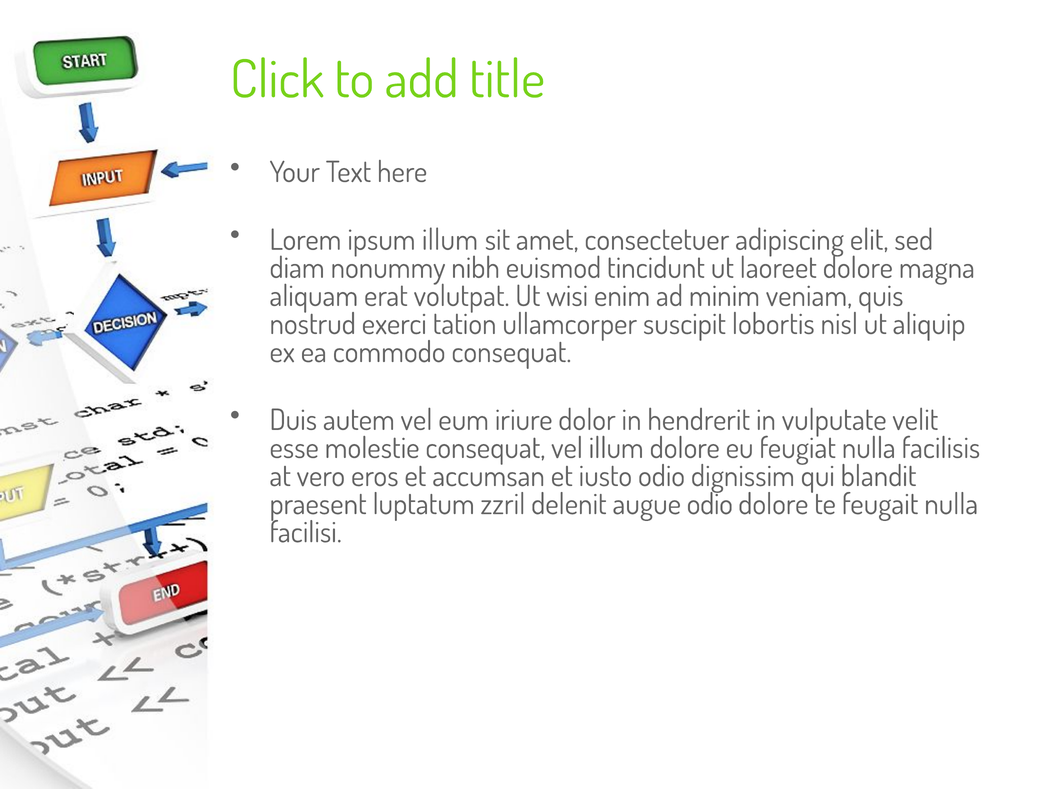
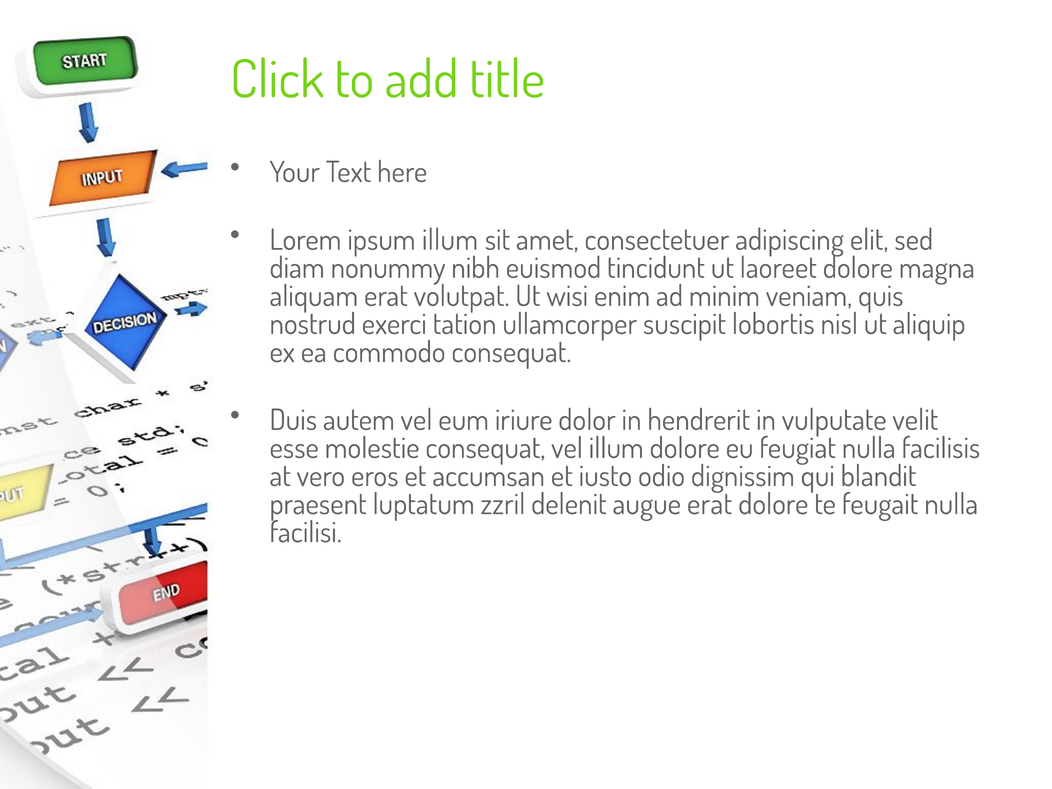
augue odio: odio -> erat (710, 505)
